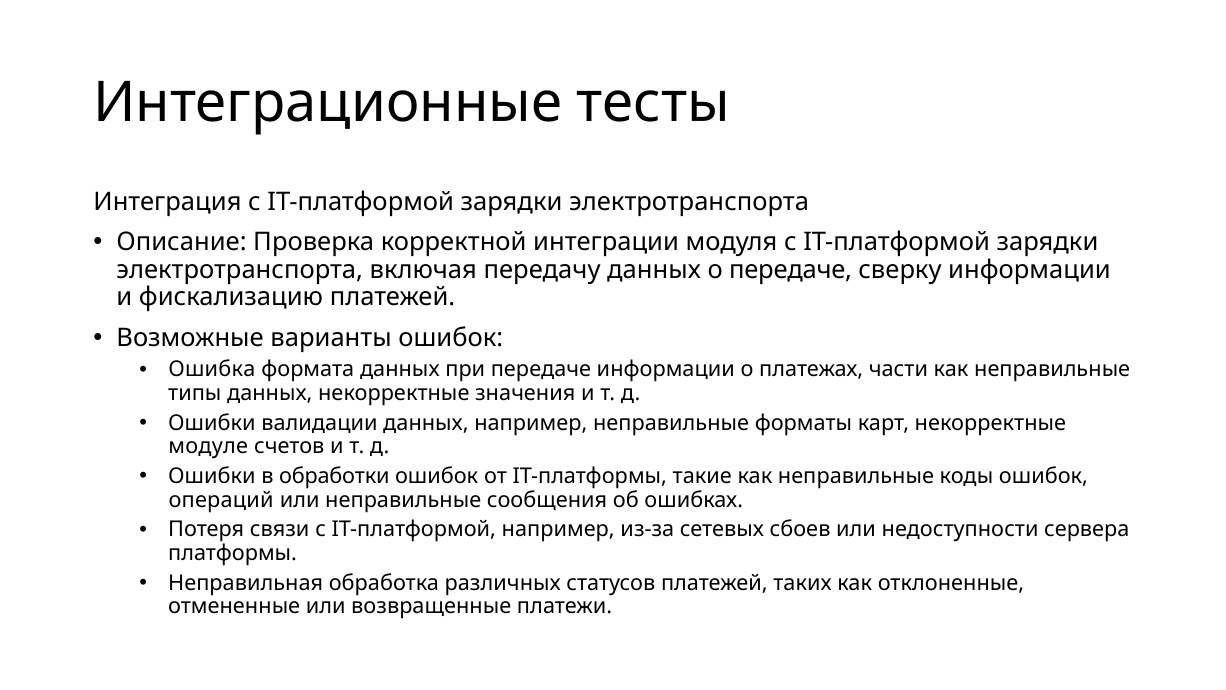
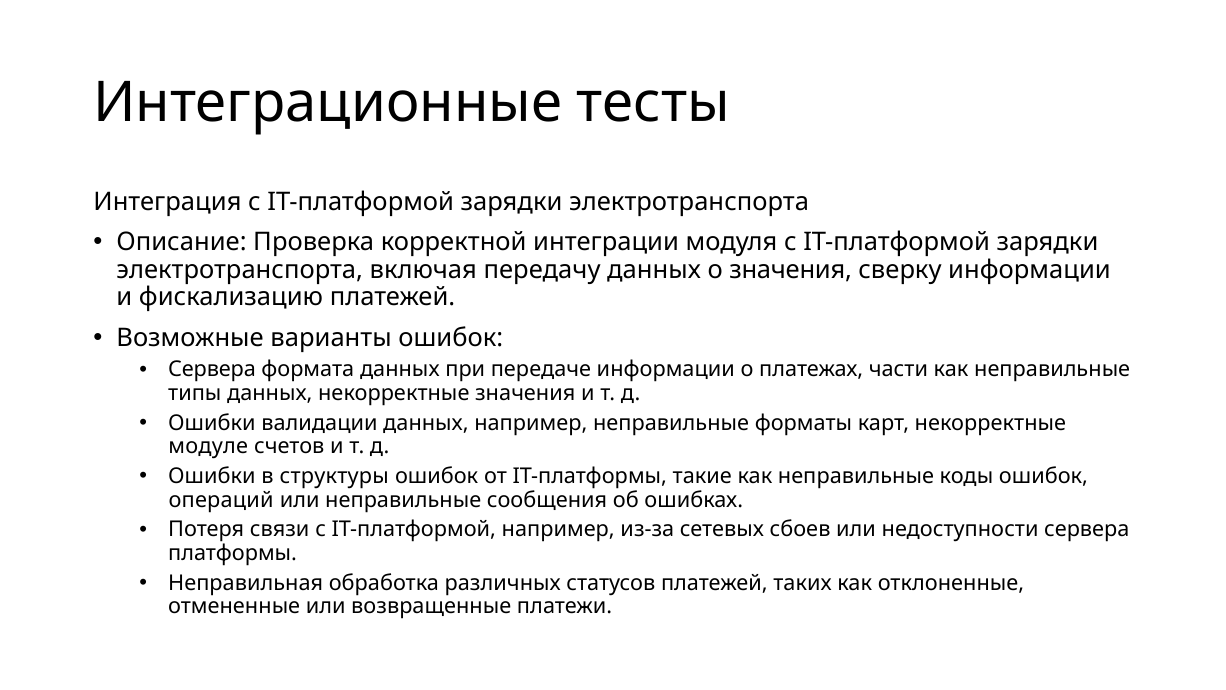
о передаче: передаче -> значения (791, 270)
Ошибка: Ошибка -> Сервера (212, 370)
обработки: обработки -> структуры (334, 476)
